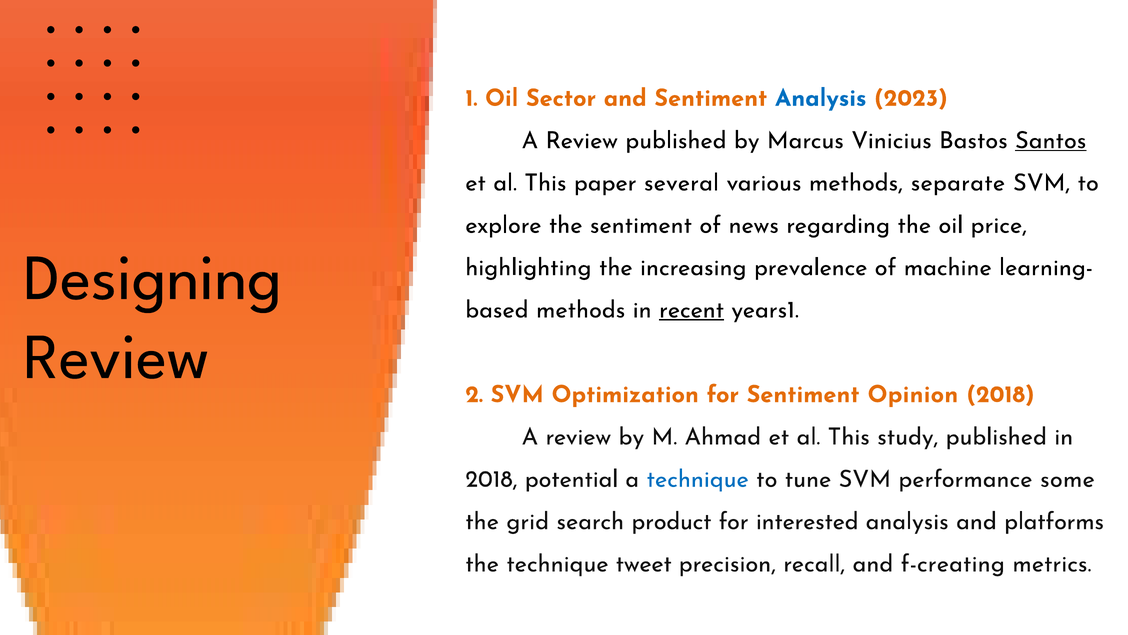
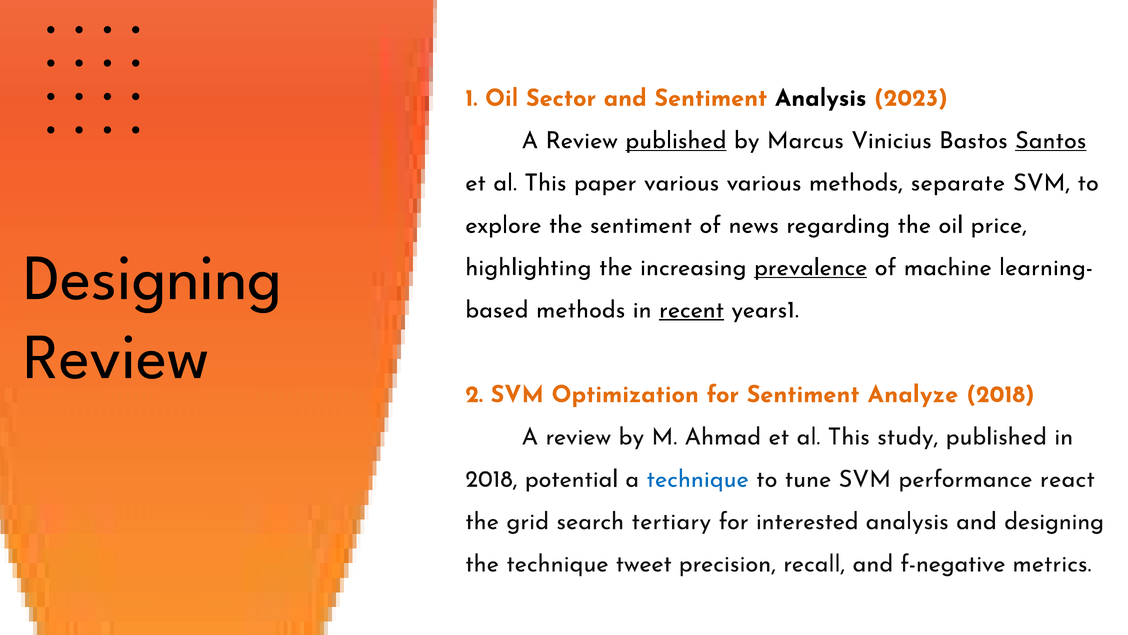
Analysis colour: blue -> black (821, 98)
published underline: none -> present (676, 140)
paper several: several -> various (682, 183)
prevalence underline: none -> present (811, 267)
Opinion: Opinion -> Analyze (913, 394)
some: some -> react (1067, 479)
product: product -> tertiary (671, 521)
and platforms: platforms -> designing (1054, 521)
f-creating: f-creating -> f-negative (953, 563)
